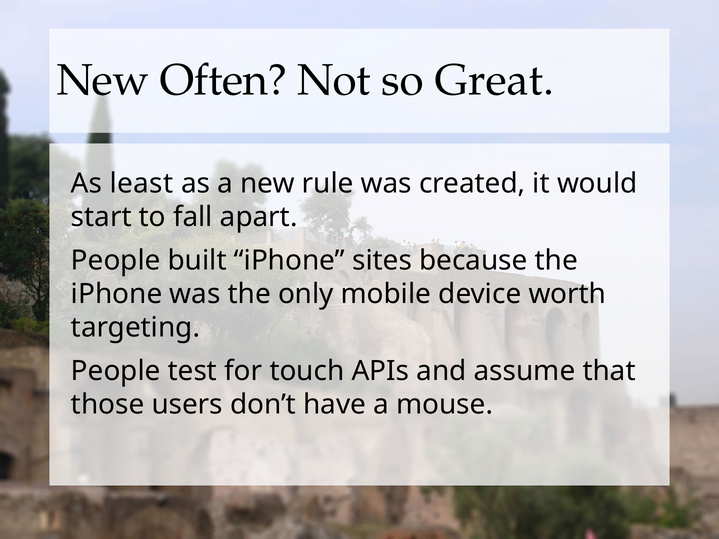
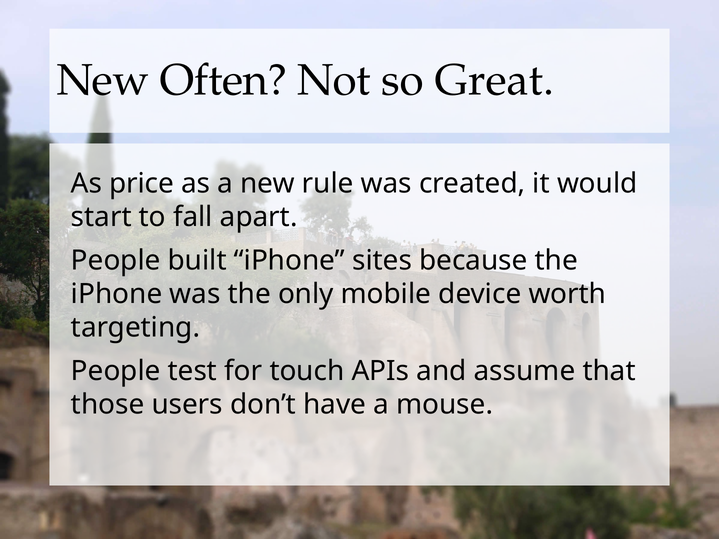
least: least -> price (142, 184)
